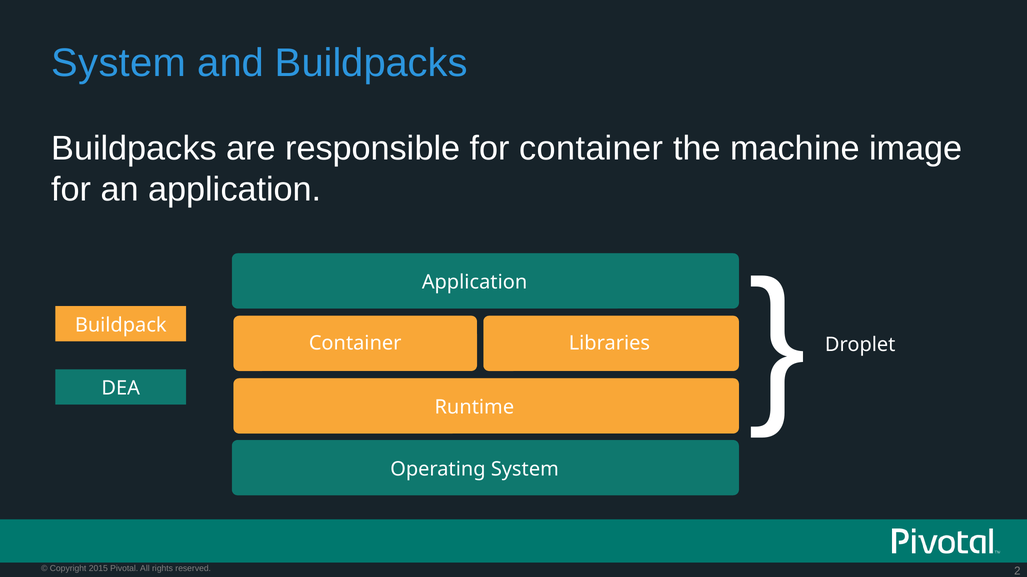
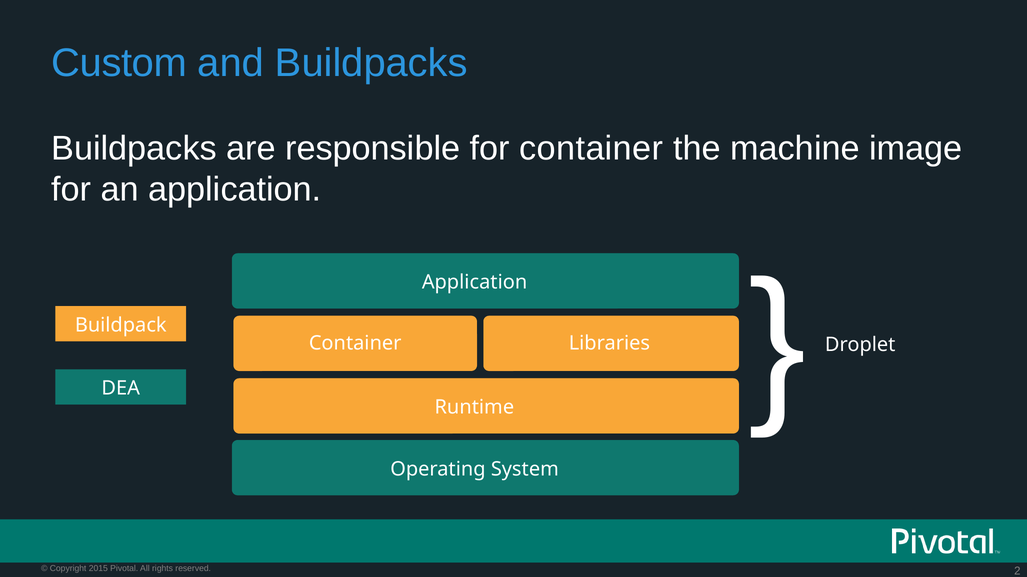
System: System -> Custom (119, 63)
